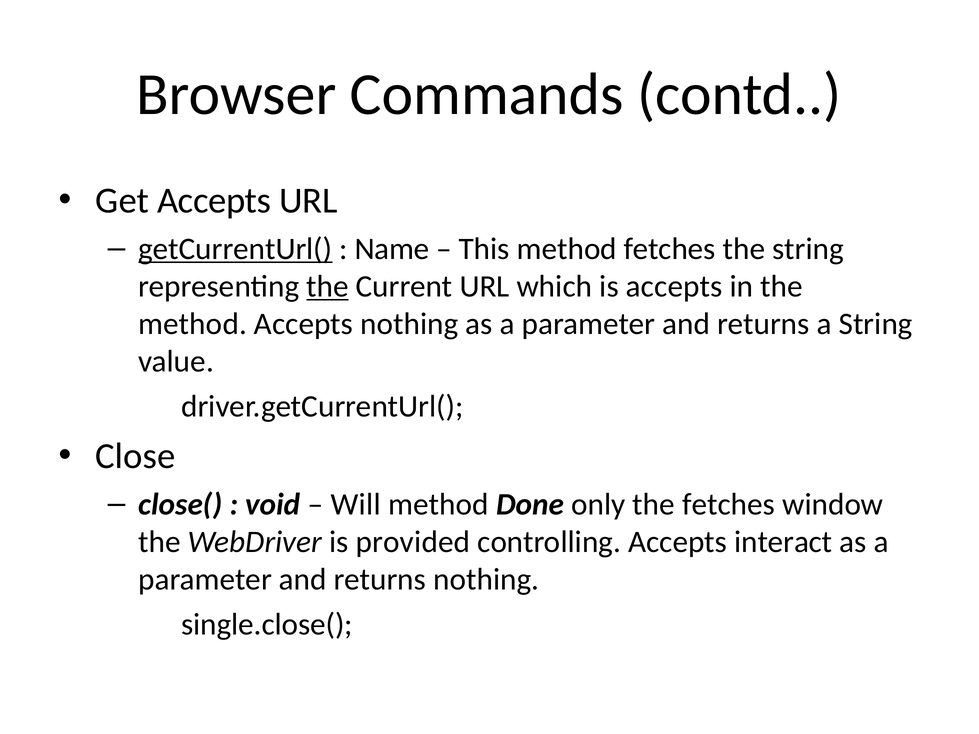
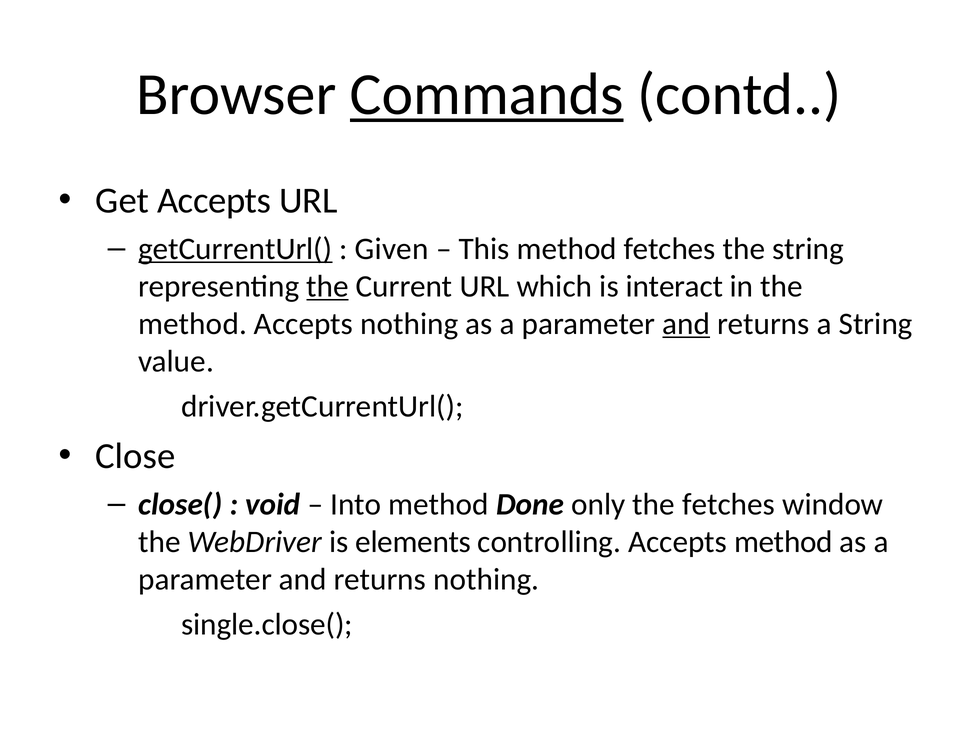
Commands underline: none -> present (487, 95)
Name: Name -> Given (392, 249)
is accepts: accepts -> interact (674, 286)
and underline: none -> present (686, 324)
Will: Will -> Into (356, 504)
provided: provided -> elements (413, 542)
Accepts interact: interact -> method (783, 542)
